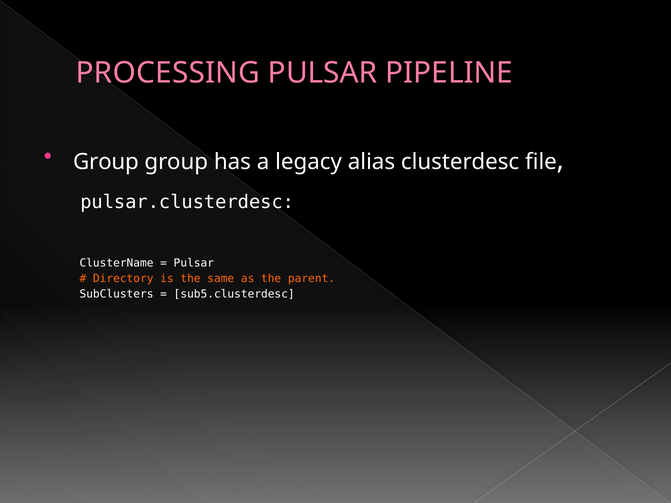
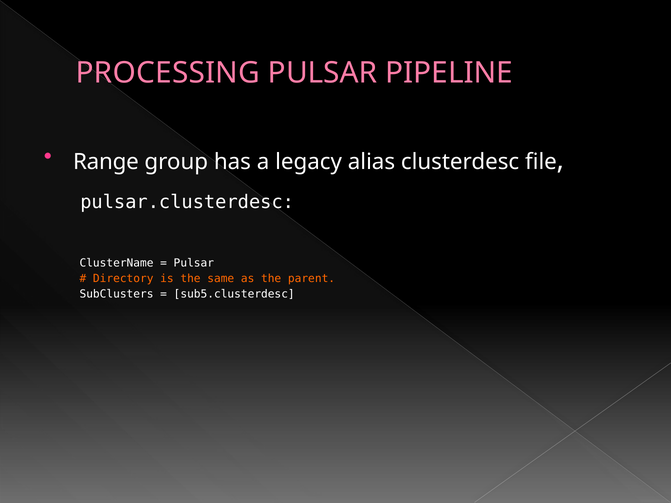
Group: Group -> Range (106, 162)
